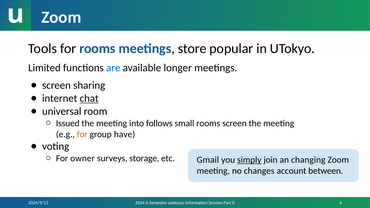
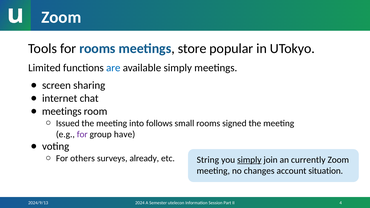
available longer: longer -> simply (178, 68)
chat underline: present -> none (89, 98)
universal: universal -> meetings (62, 111)
rooms screen: screen -> signed (234, 123)
for colour: orange -> purple (82, 134)
owner: owner -> others (83, 158)
storage: storage -> already (144, 158)
Gmail: Gmail -> String (208, 160)
changing: changing -> currently (308, 160)
between: between -> situation (326, 171)
